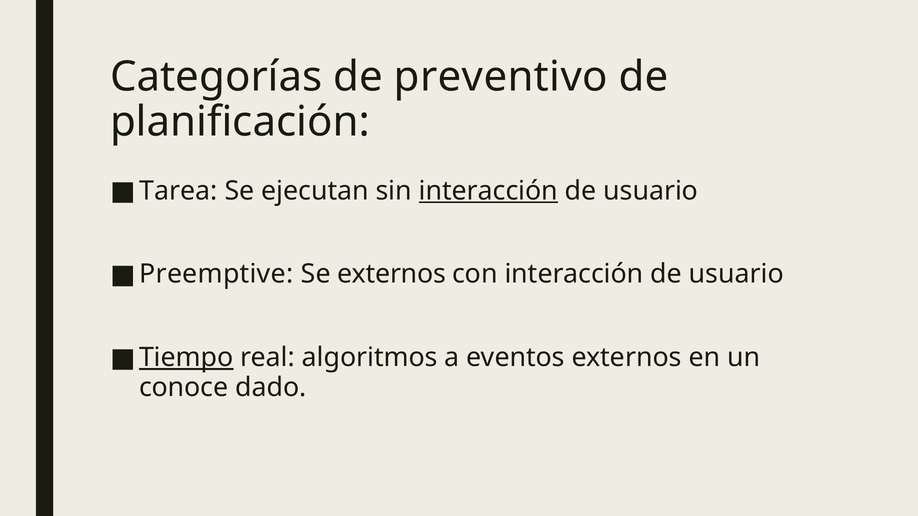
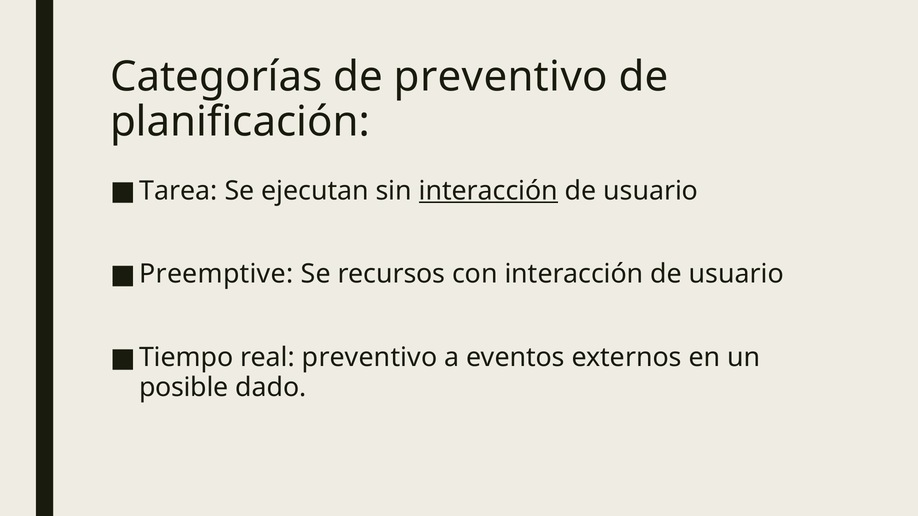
Se externos: externos -> recursos (391, 274)
Tiempo underline: present -> none (186, 358)
real algoritmos: algoritmos -> preventivo (370, 358)
conoce: conoce -> posible (184, 388)
